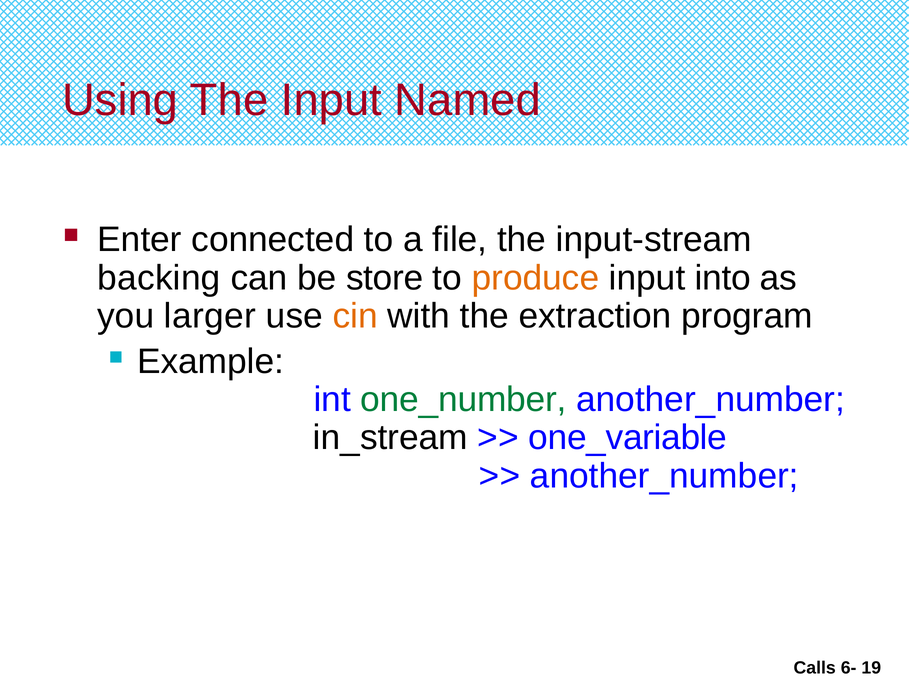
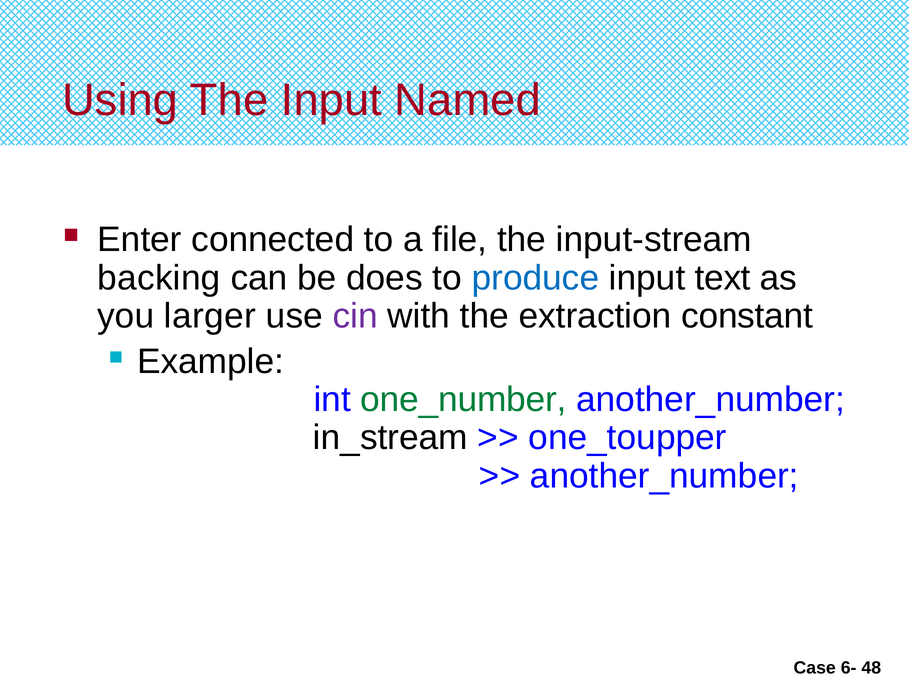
store: store -> does (384, 278)
produce colour: orange -> blue (535, 278)
into: into -> text (723, 278)
cin colour: orange -> purple (355, 316)
program: program -> constant (747, 316)
one_variable: one_variable -> one_toupper (628, 438)
Calls: Calls -> Case (815, 668)
19: 19 -> 48 (871, 668)
